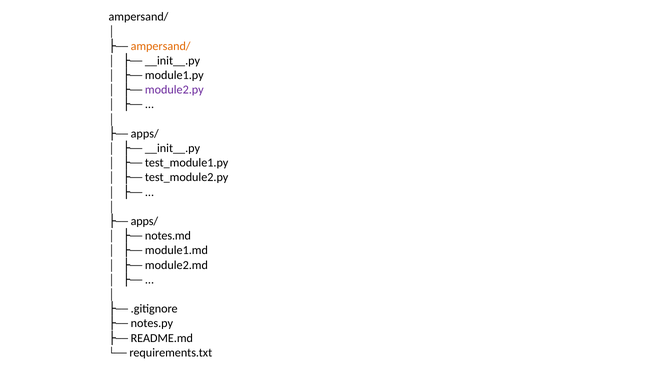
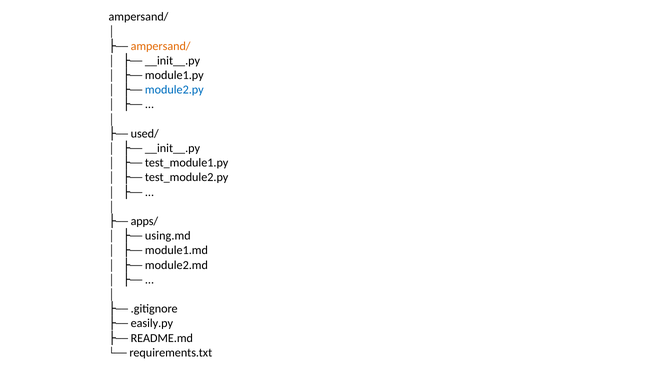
module2.py colour: purple -> blue (174, 90)
apps/: apps/ -> used/ (145, 133)
notes.md: notes.md -> using.md (168, 235)
notes.py: notes.py -> easily.py (152, 323)
